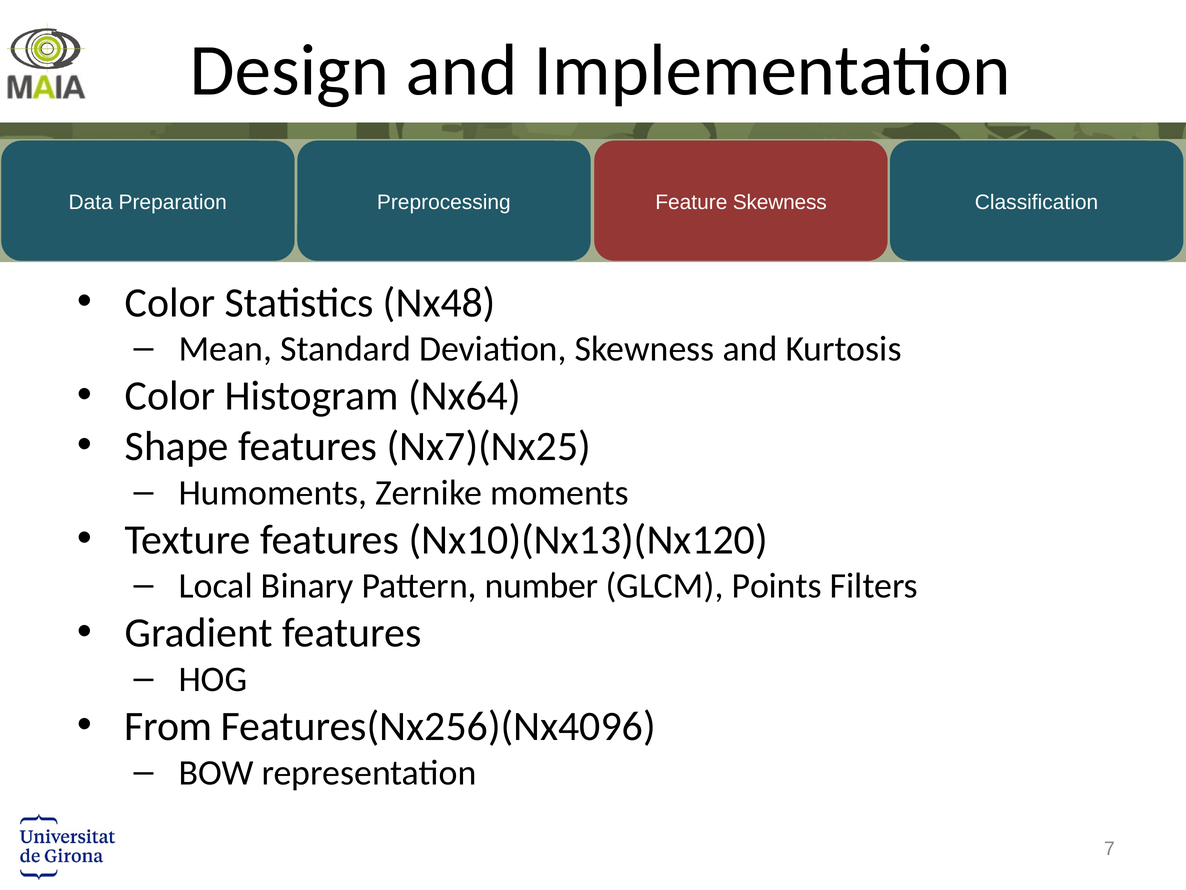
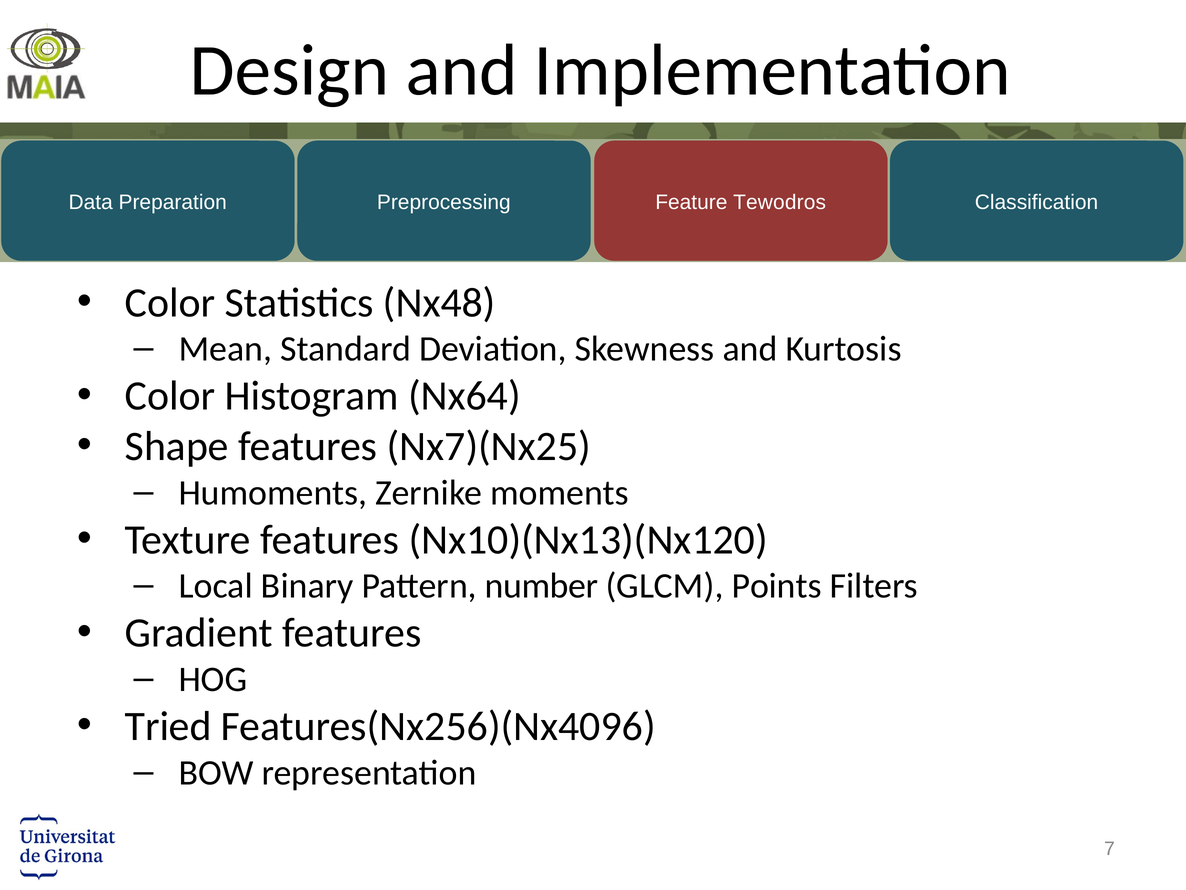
Feature Skewness: Skewness -> Tewodros (780, 202)
From: From -> Tried (168, 726)
